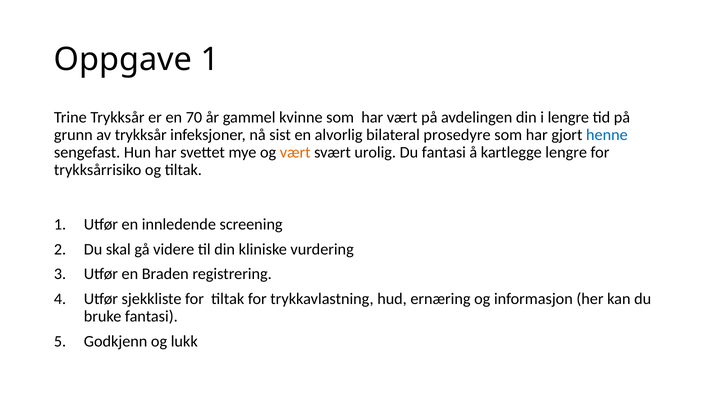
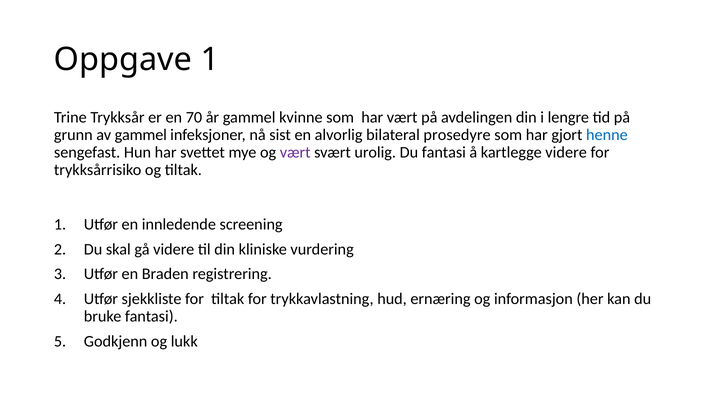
av trykksår: trykksår -> gammel (141, 135)
vært colour: orange -> purple (295, 152)
kartlegge lengre: lengre -> videre (566, 152)
